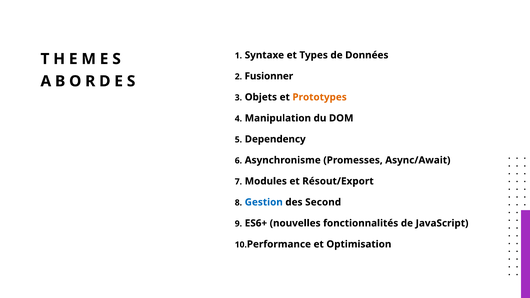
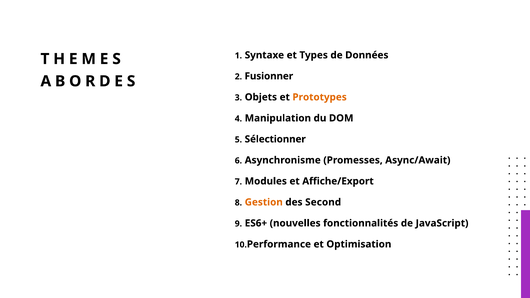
Dependency: Dependency -> Sélectionner (275, 139)
Résout/Export: Résout/Export -> Affiche/Export (338, 181)
Gestion colour: blue -> orange (264, 202)
